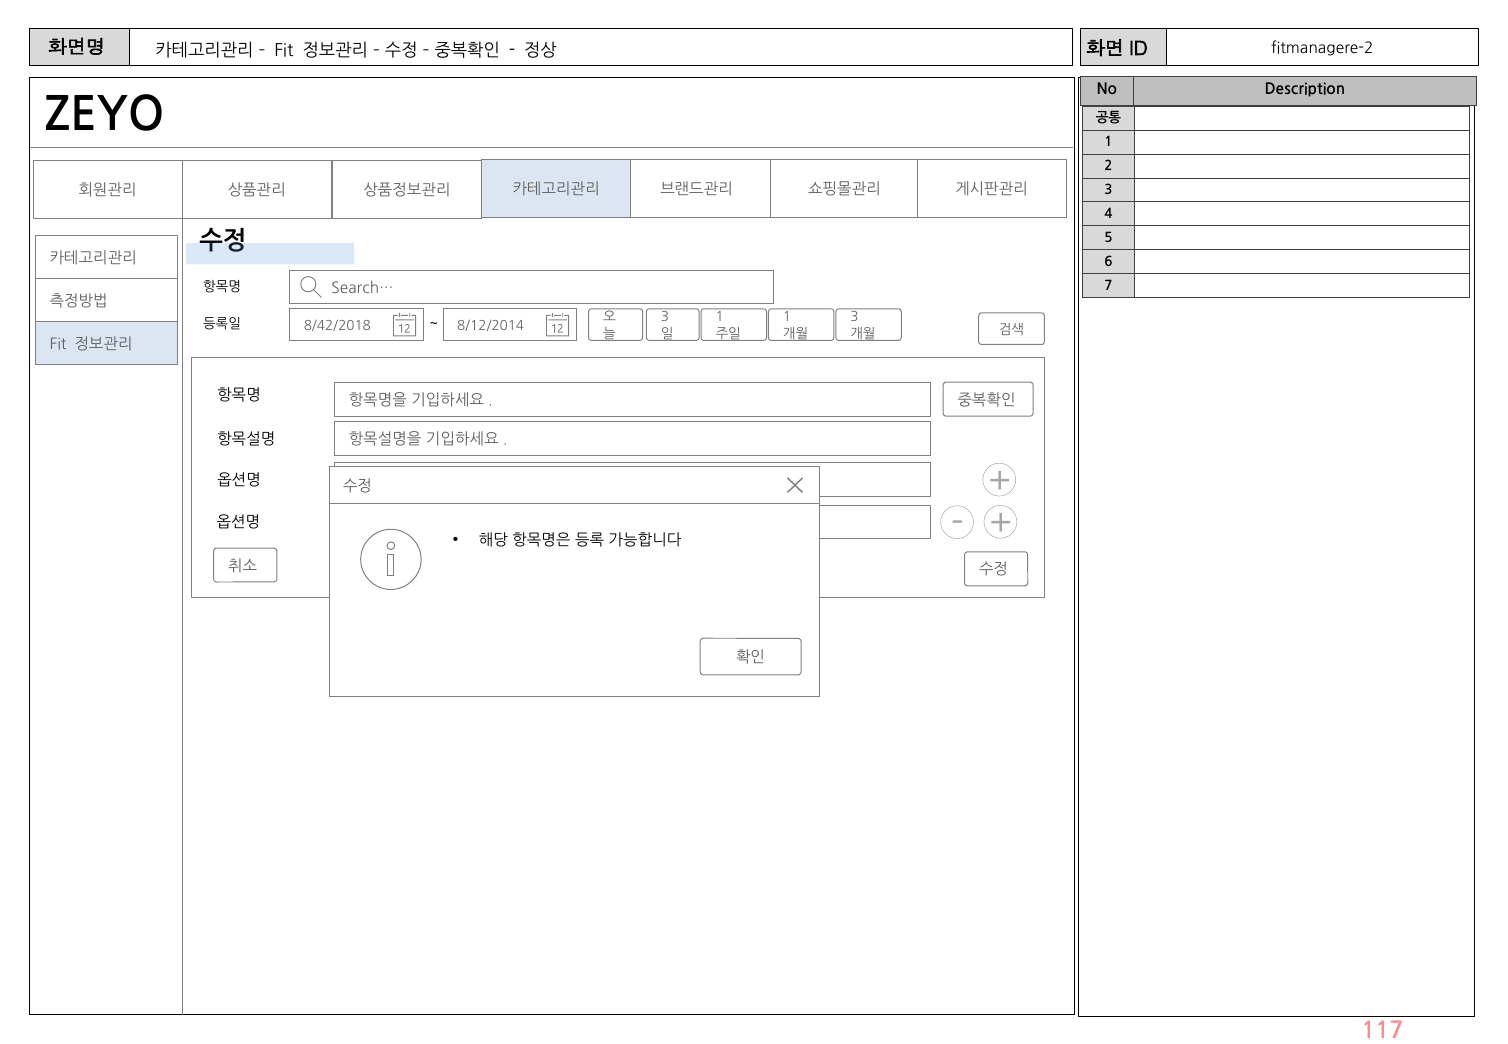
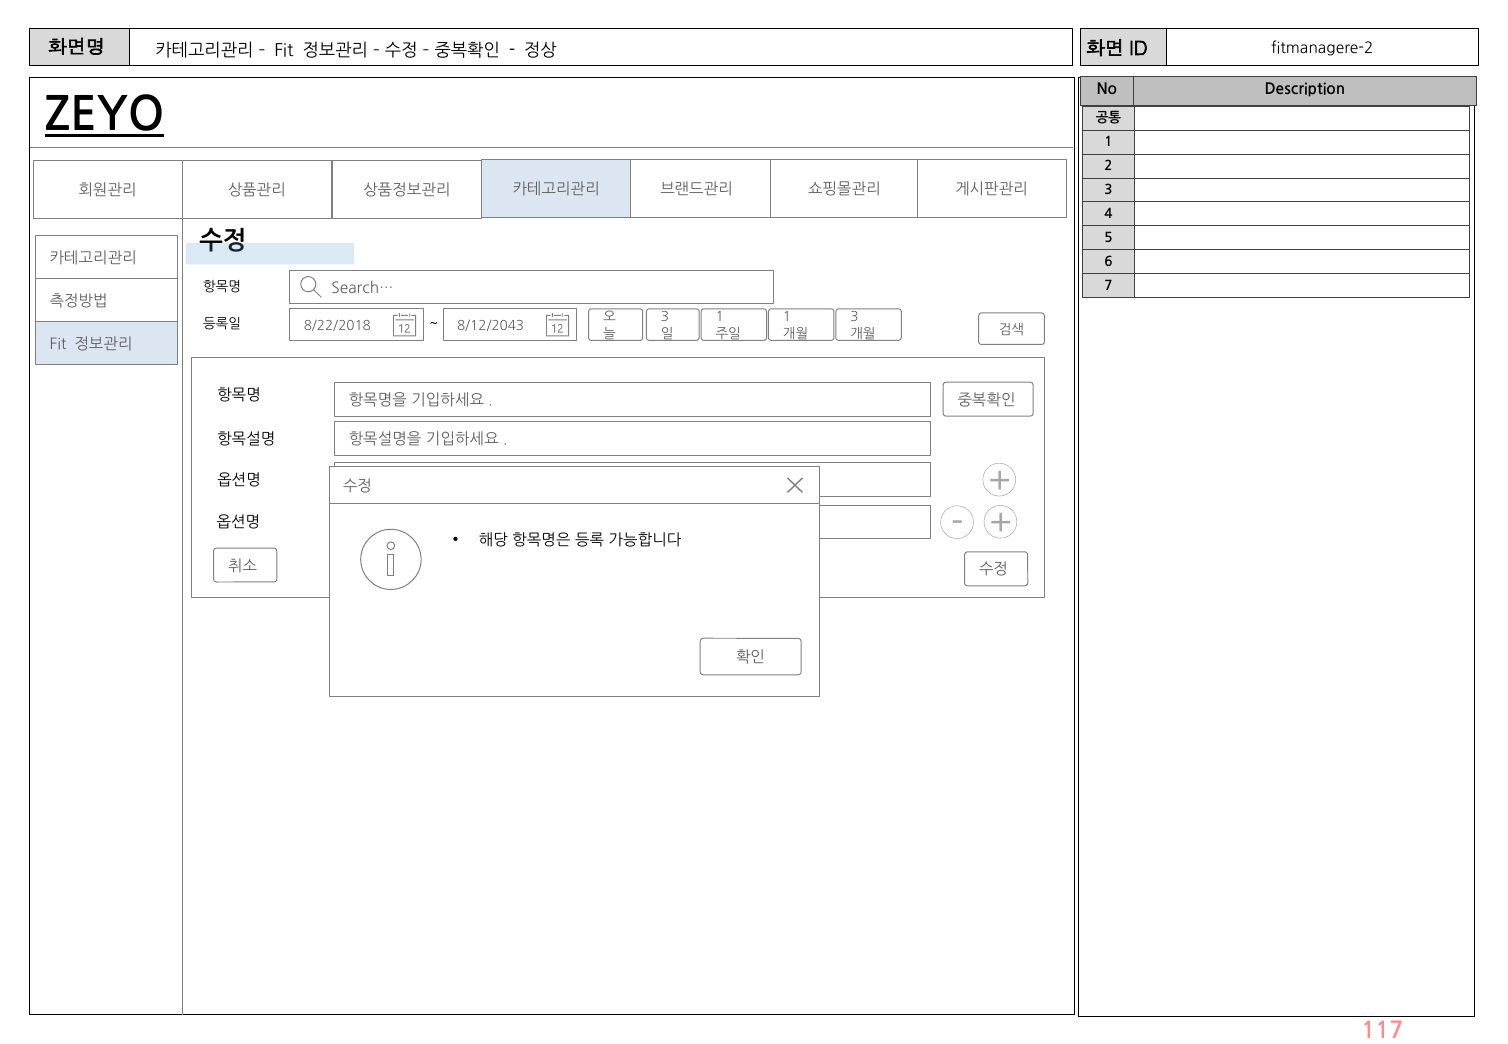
ZEYO underline: none -> present (105, 115)
8/42/2018: 8/42/2018 -> 8/22/2018 (337, 326)
8/12/2014: 8/12/2014 -> 8/12/2043 (491, 326)
